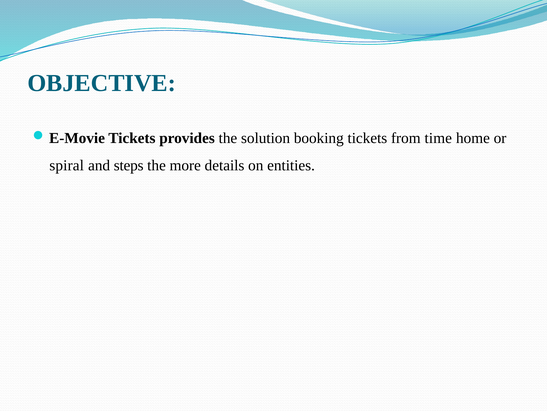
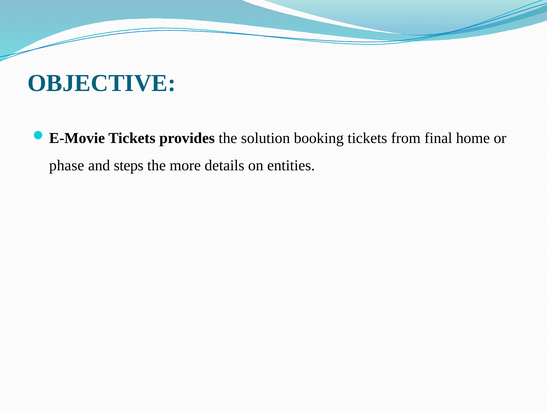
time: time -> final (438, 138)
spiral: spiral -> phase (67, 165)
